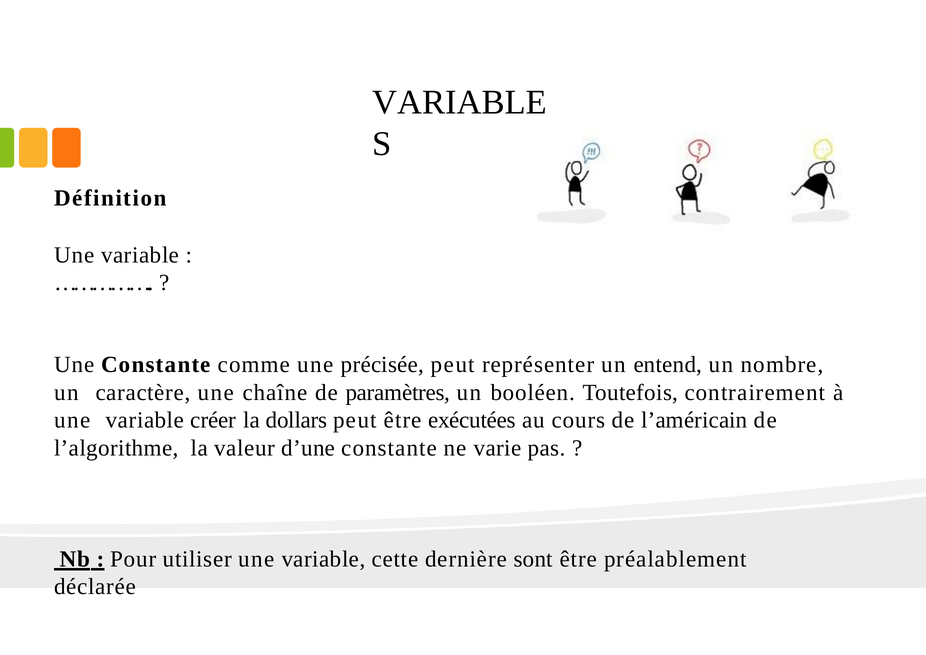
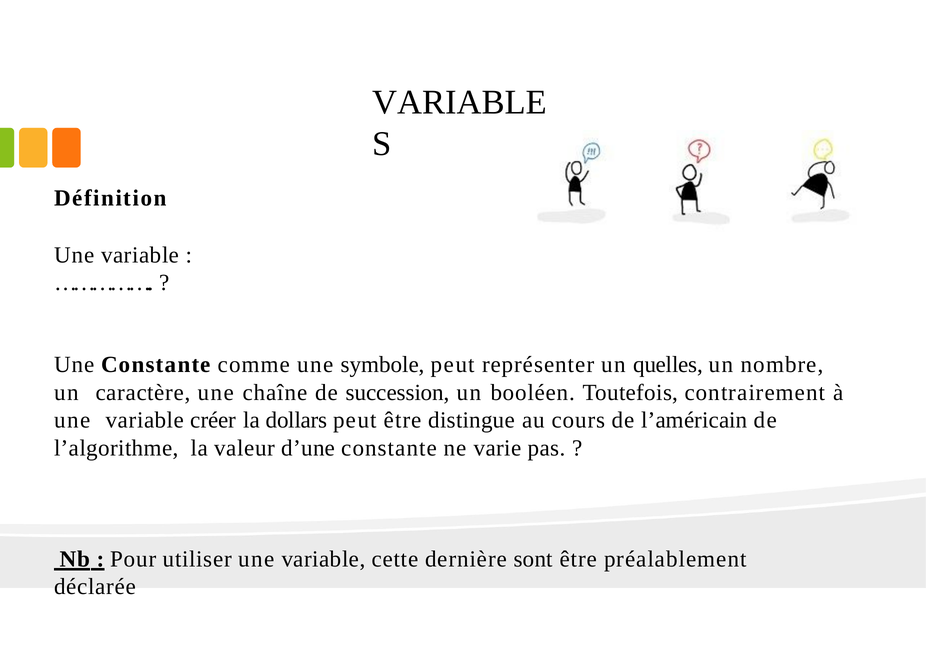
précisée: précisée -> symbole (383, 365)
entend: entend -> quelles (668, 365)
paramètres: paramètres -> succession (398, 392)
exécutées: exécutées -> distingue (472, 420)
